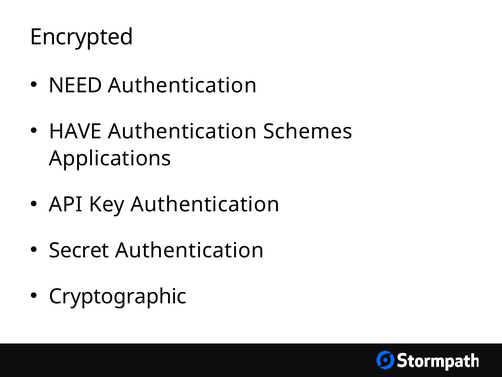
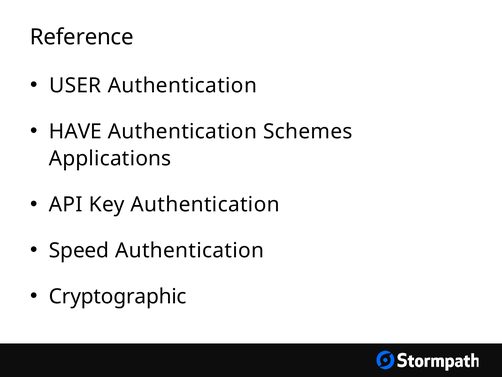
Encrypted: Encrypted -> Reference (82, 37)
NEED: NEED -> USER (75, 85)
Secret: Secret -> Speed (79, 250)
